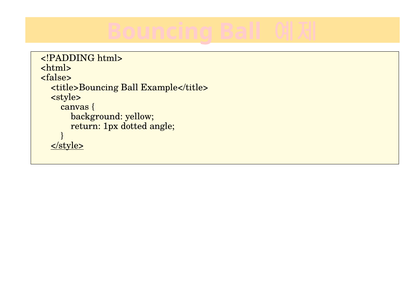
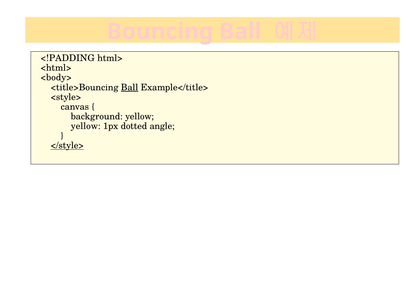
<false>: <false> -> <body> (56, 78)
Ball underline: none -> present (130, 87)
return: return -> yellow (86, 126)
